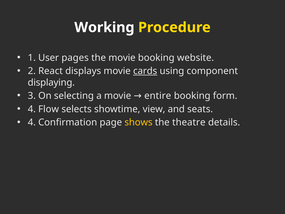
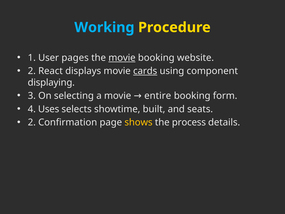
Working colour: white -> light blue (104, 27)
movie underline: none -> present (122, 58)
Flow: Flow -> Uses (49, 109)
view: view -> built (154, 109)
4: 4 -> 2 (32, 122)
theatre: theatre -> process (189, 122)
